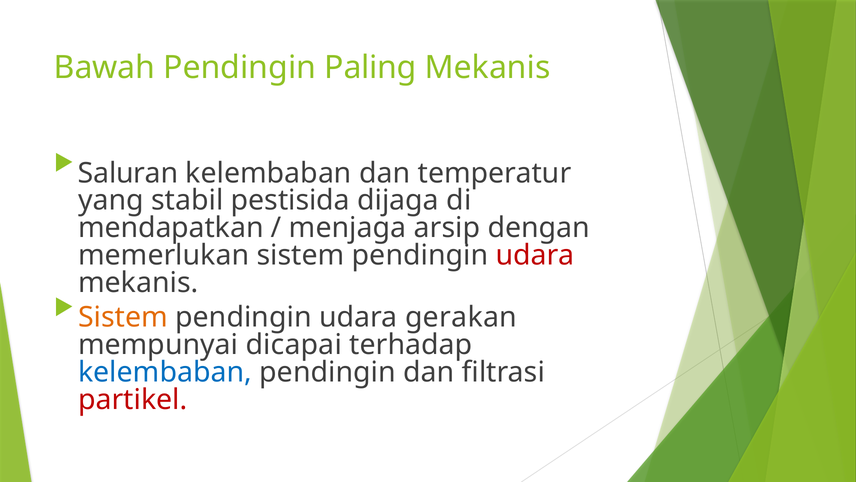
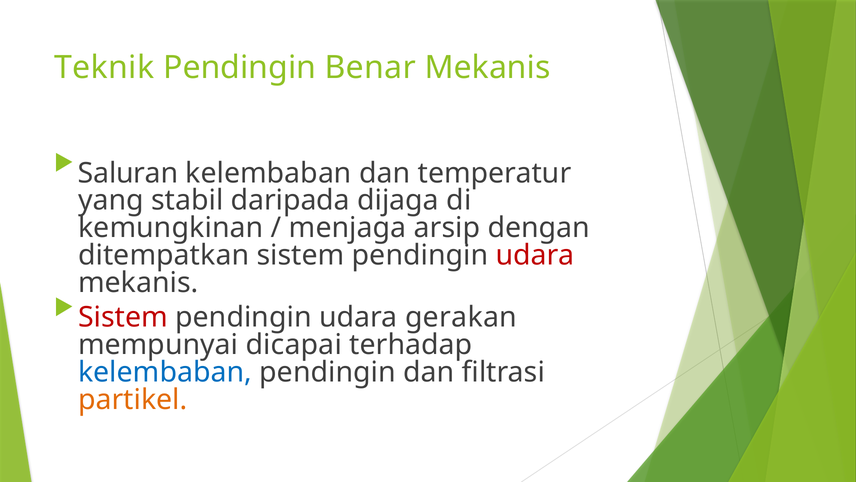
Bawah: Bawah -> Teknik (104, 68)
Paling: Paling -> Benar (370, 68)
pestisida: pestisida -> daripada (290, 200)
mendapatkan: mendapatkan -> kemungkinan (171, 228)
memerlukan: memerlukan -> ditempatkan (164, 255)
Sistem colour: orange -> red (123, 317)
partikel colour: red -> orange (133, 399)
